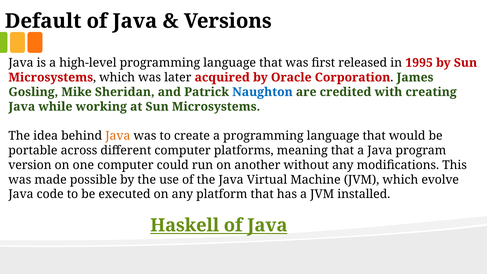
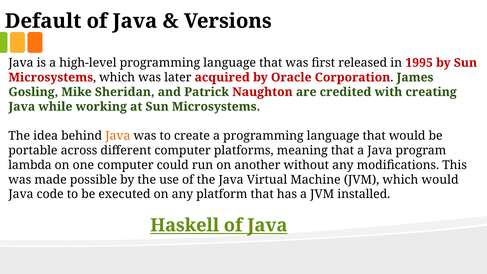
Naughton colour: blue -> red (262, 92)
version: version -> lambda (30, 165)
which evolve: evolve -> would (440, 180)
